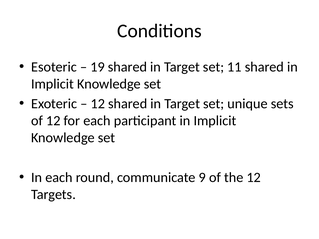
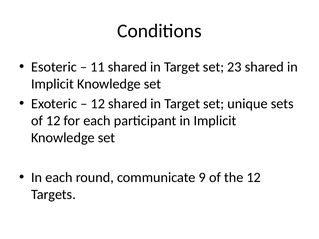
19: 19 -> 11 (98, 67)
11: 11 -> 23 (234, 67)
